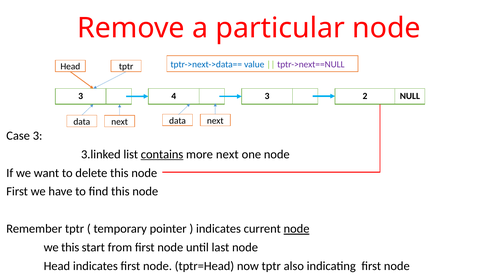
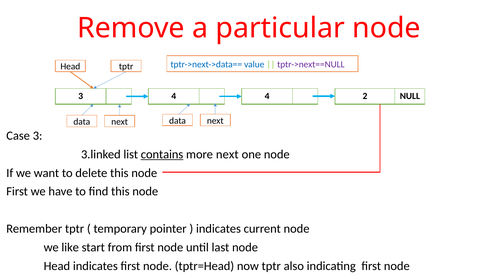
4 3: 3 -> 4 (267, 96)
node underline: present -> none (297, 229)
we this: this -> like (70, 248)
